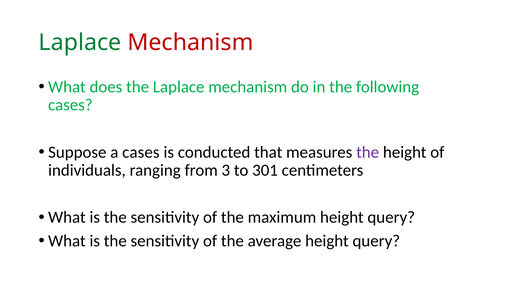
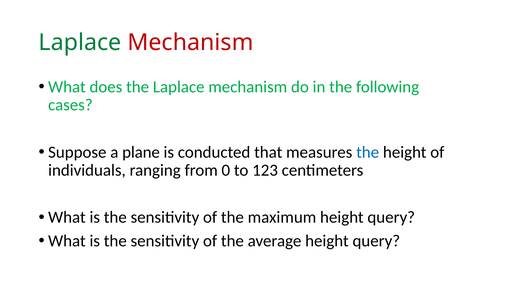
a cases: cases -> plane (141, 152)
the colour: purple -> blue (368, 152)
3: 3 -> 0 (226, 170)
301: 301 -> 123 (265, 170)
